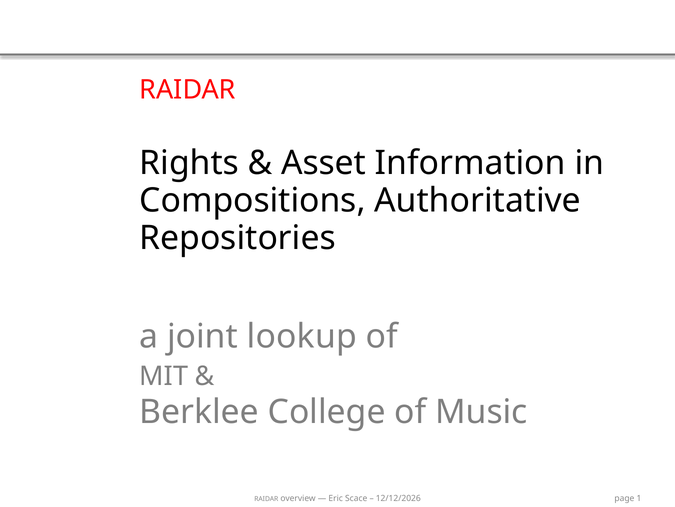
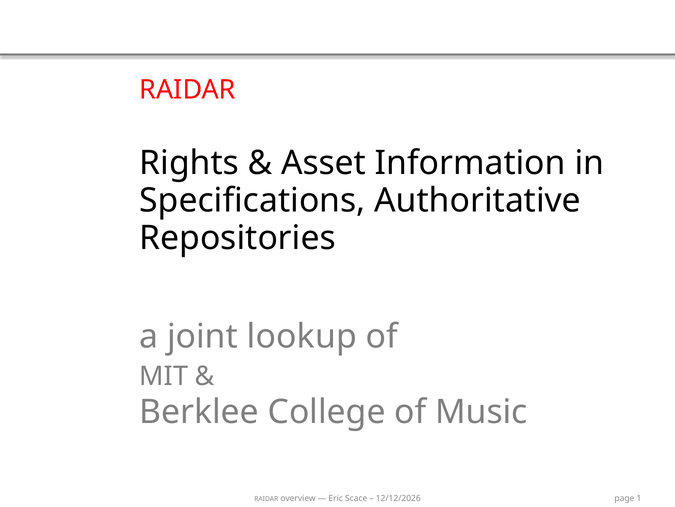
Compositions: Compositions -> Specifications (252, 200)
